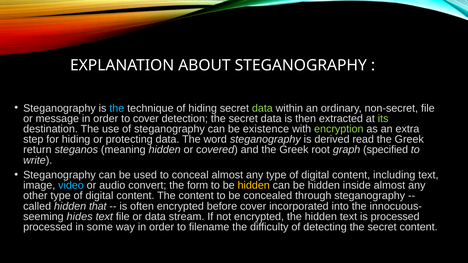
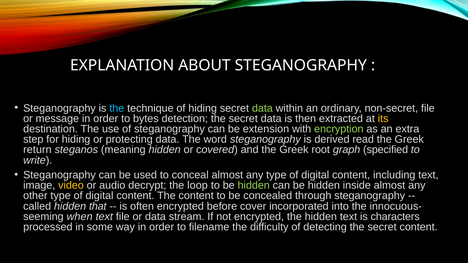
to cover: cover -> bytes (146, 119)
its colour: light green -> yellow (383, 119)
existence: existence -> extension (266, 129)
video colour: light blue -> yellow (71, 186)
convert: convert -> decrypt (147, 186)
form: form -> loop (197, 186)
hidden colour: yellow -> light green (254, 186)
hides: hides -> when (80, 217)
is processed: processed -> characters (395, 217)
